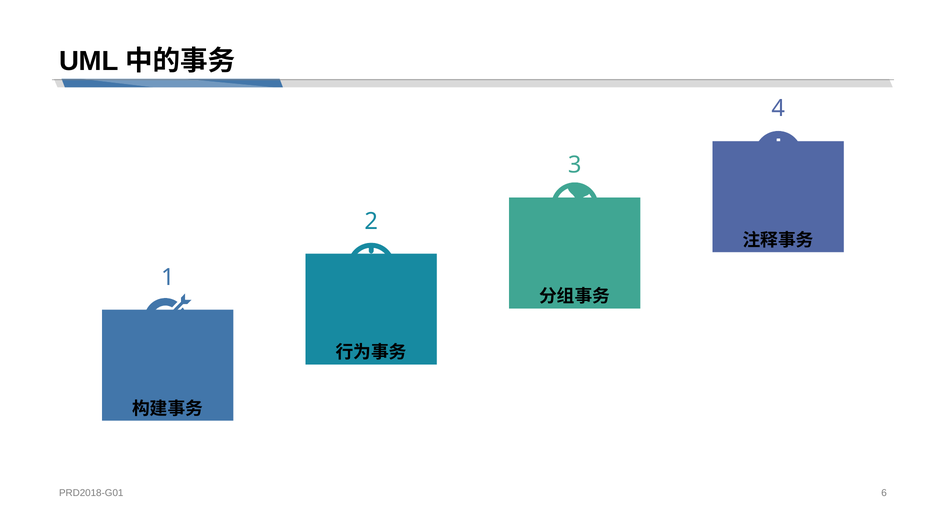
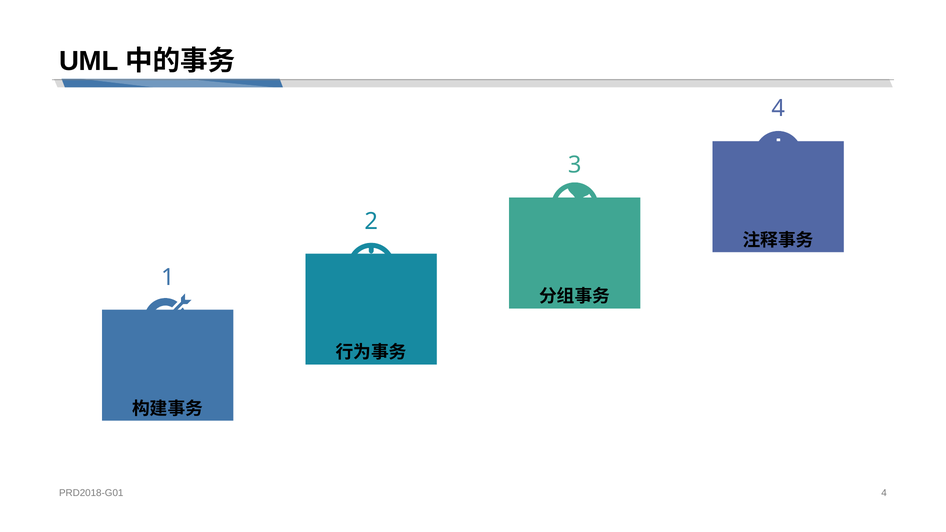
PRD2018-G01 6: 6 -> 4 (884, 493)
